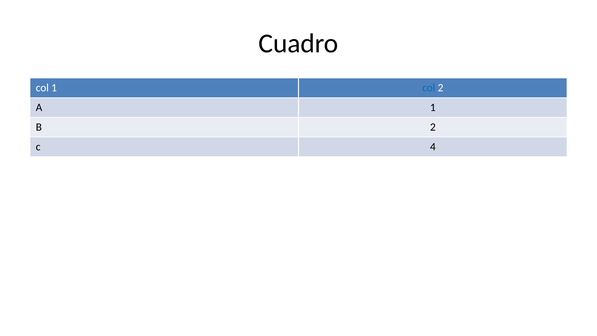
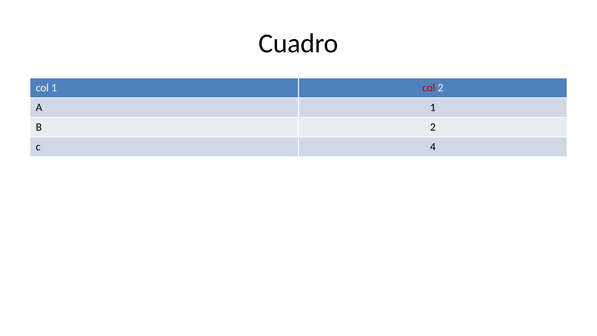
col colour: blue -> red (429, 88)
